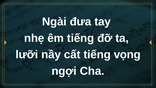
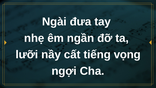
êm tiếng: tiếng -> ngần (81, 38)
